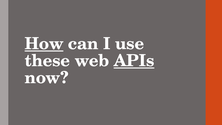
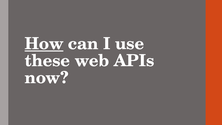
APIs underline: present -> none (134, 61)
